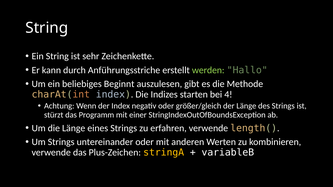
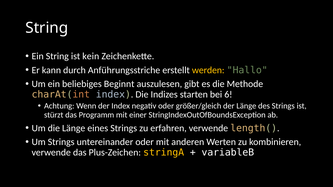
sehr: sehr -> kein (91, 56)
werden colour: light green -> yellow (208, 70)
4: 4 -> 6 (228, 95)
